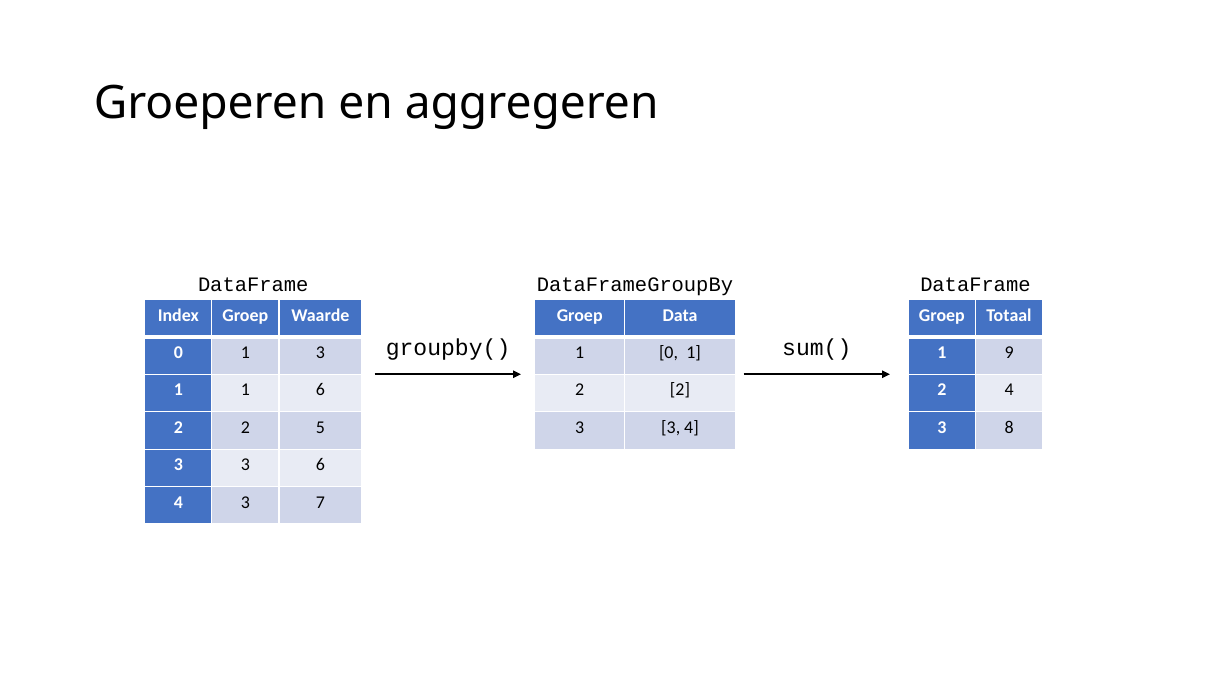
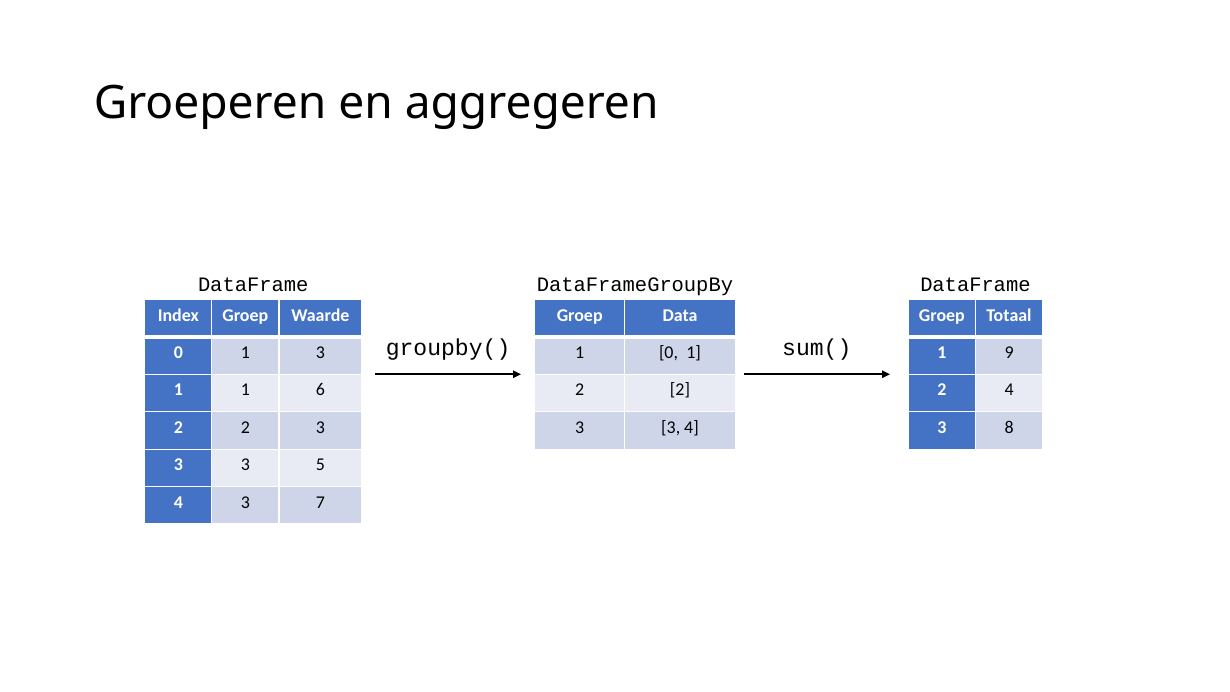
5: 5 -> 3 (320, 427)
3 6: 6 -> 5 (320, 465)
